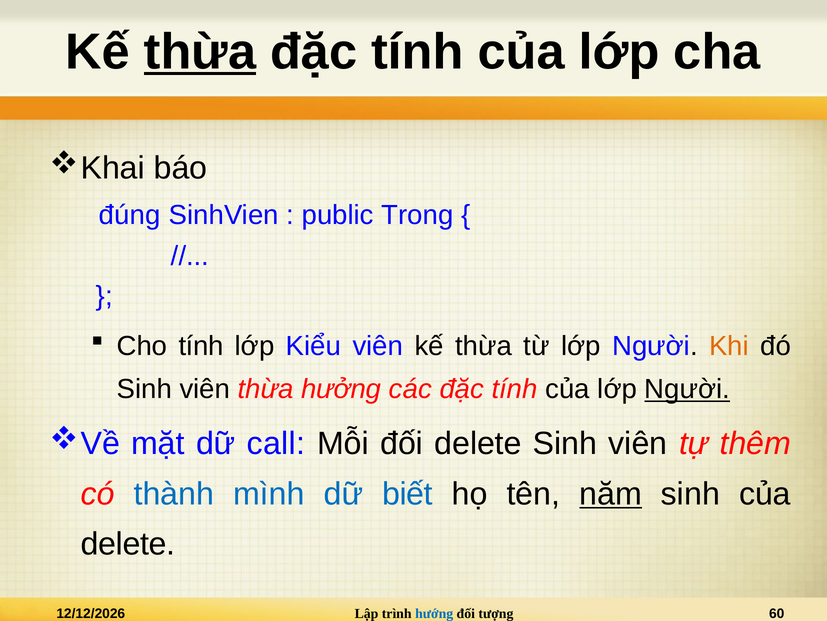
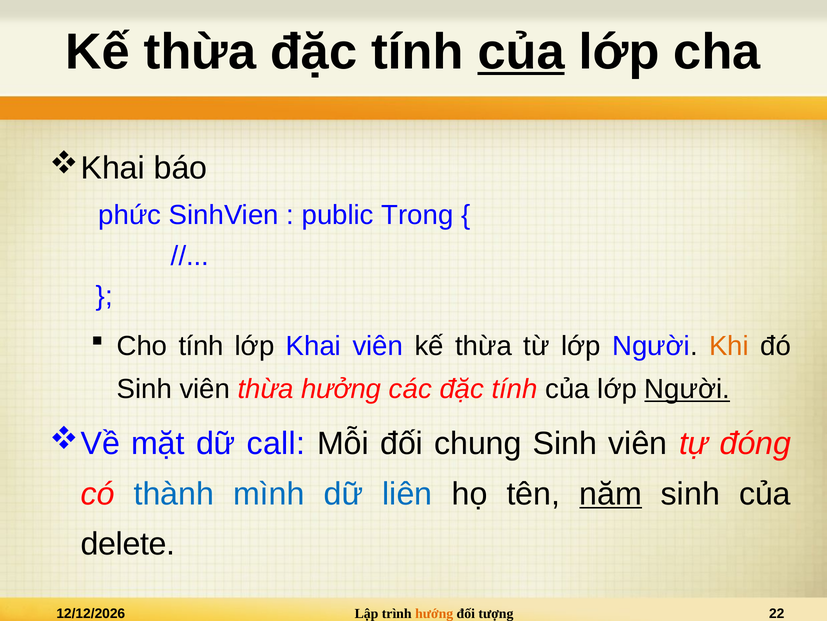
thừa underline: present -> none (200, 52)
của underline: none -> present (521, 52)
đúng: đúng -> phức (130, 215)
Kiểu: Kiểu -> Khai (313, 346)
đối delete: delete -> chung (478, 443)
thêm: thêm -> đóng (755, 443)
biết: biết -> liên (407, 493)
hướng colour: blue -> orange (434, 613)
60: 60 -> 22 (777, 613)
